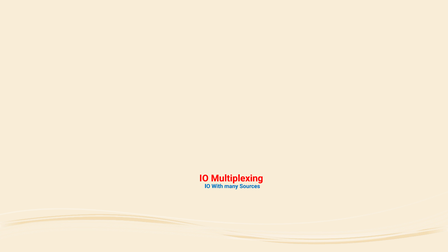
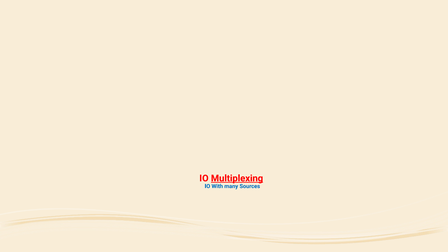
Multiplexing underline: none -> present (237, 178)
